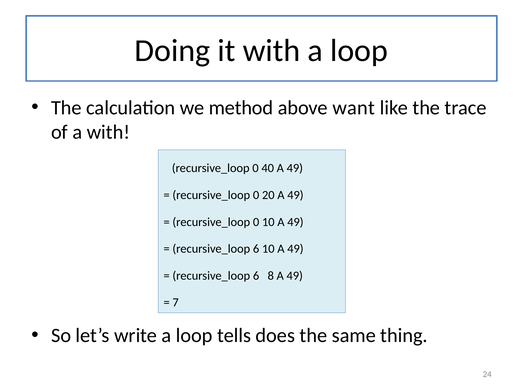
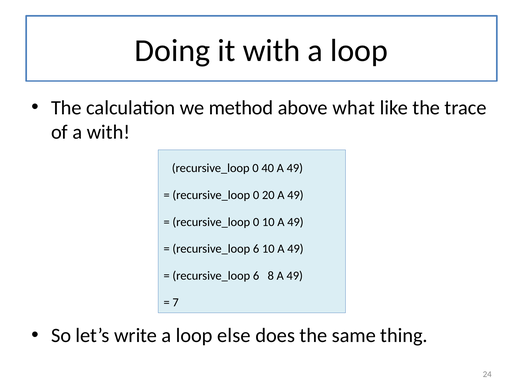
want: want -> what (354, 108)
tells: tells -> else (234, 336)
